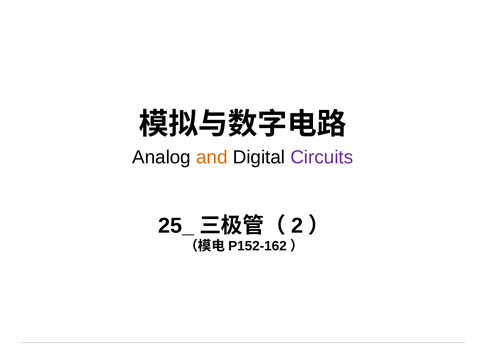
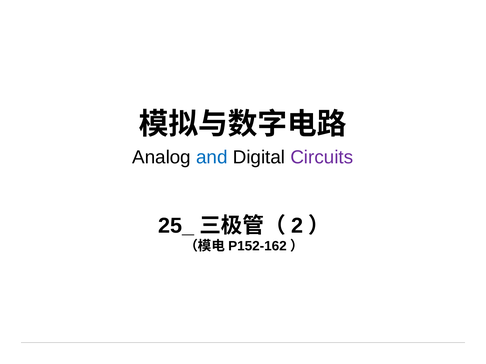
and colour: orange -> blue (212, 157)
